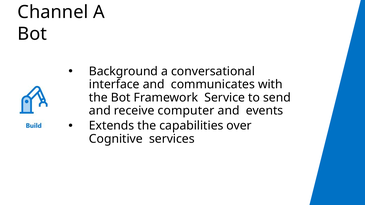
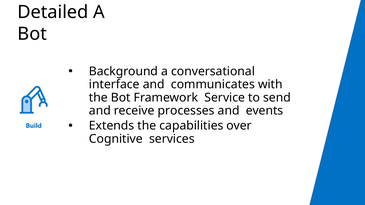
Channel: Channel -> Detailed (53, 12)
computer: computer -> processes (186, 111)
